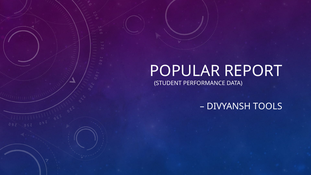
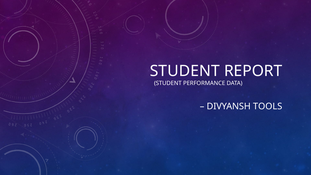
POPULAR: POPULAR -> STUDENT (185, 71)
